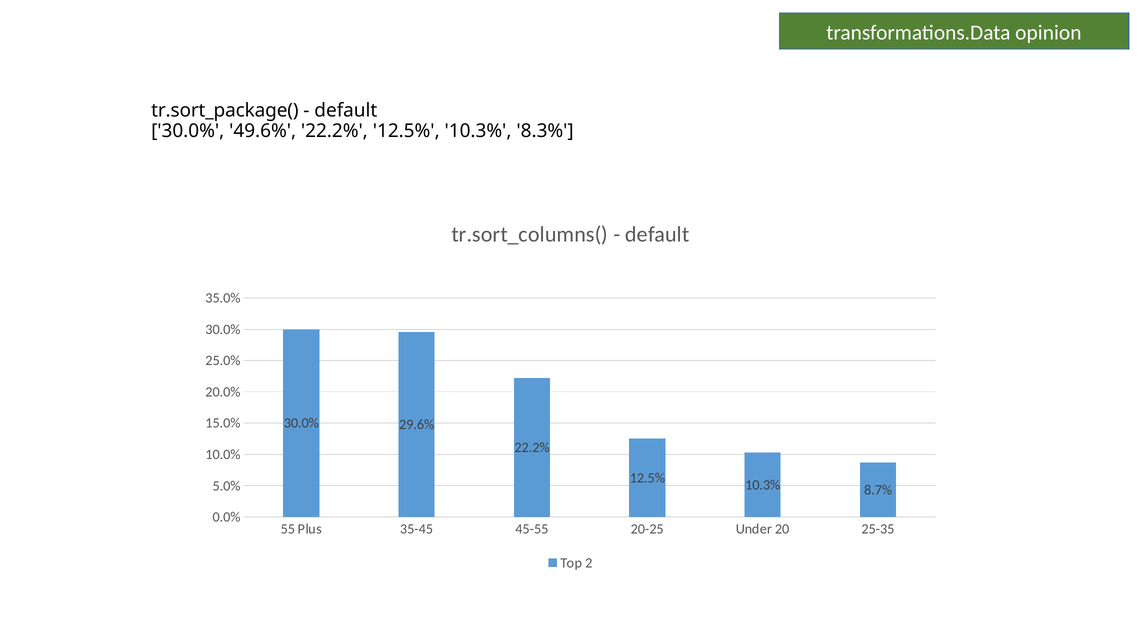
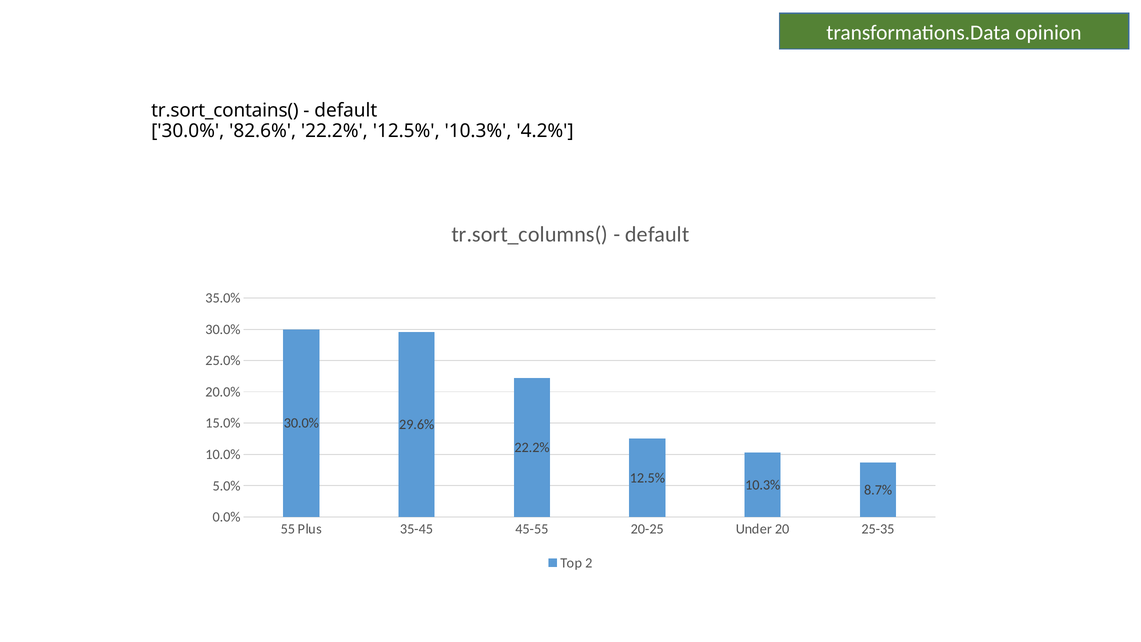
tr.sort_package(: tr.sort_package( -> tr.sort_contains( (225, 111)
49.6%: 49.6% -> 82.6% (263, 131)
8.3%: 8.3% -> 4.2% (545, 131)
